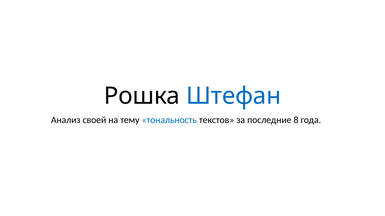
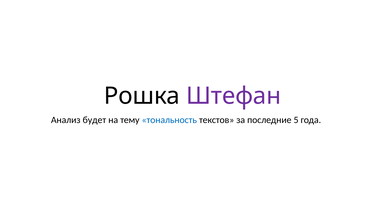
Штефан colour: blue -> purple (234, 96)
своей: своей -> будет (94, 120)
8: 8 -> 5 (296, 120)
